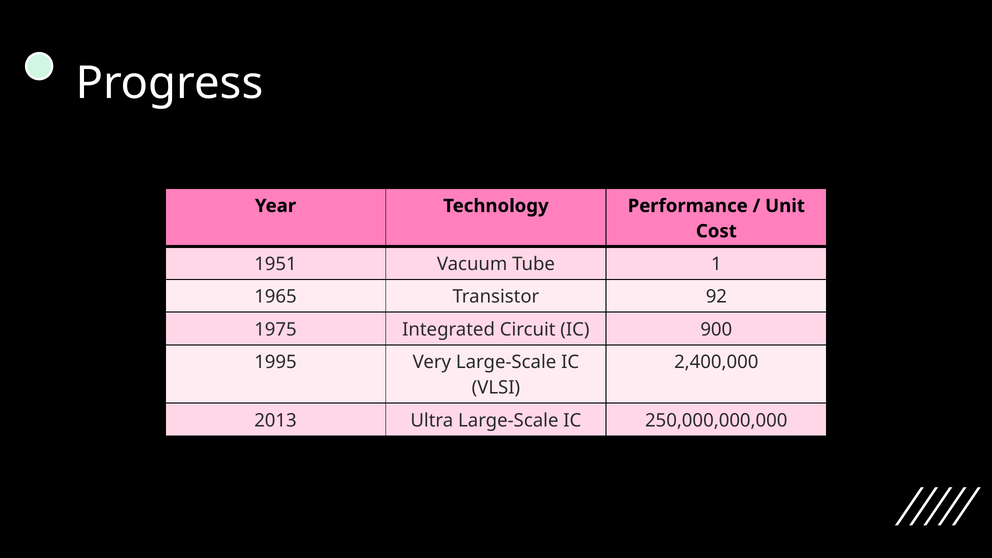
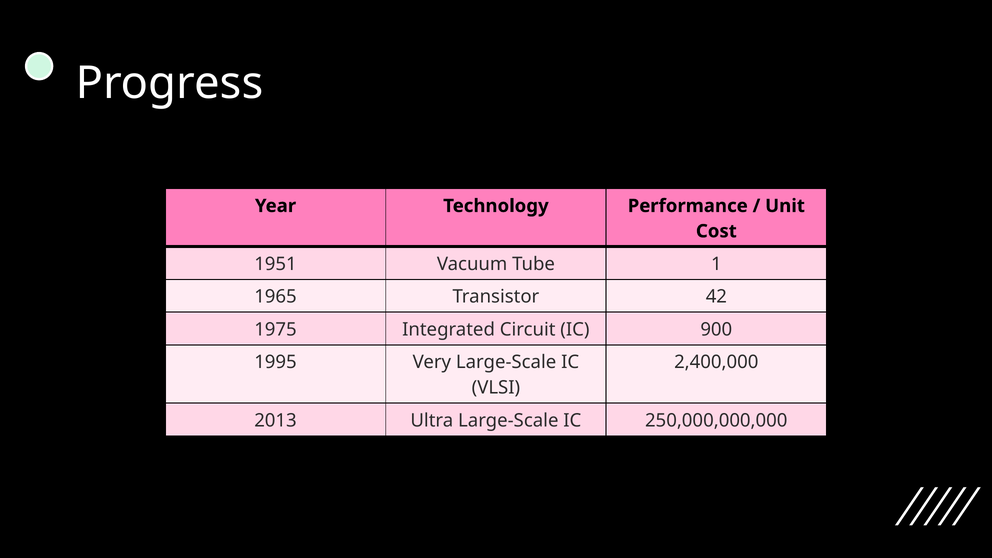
92: 92 -> 42 (716, 297)
